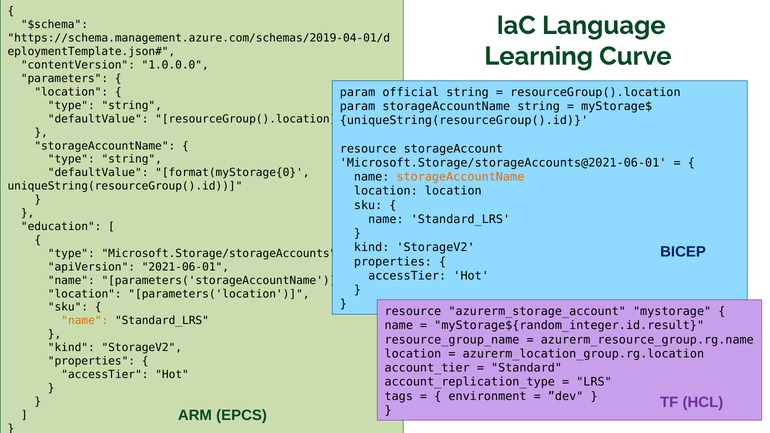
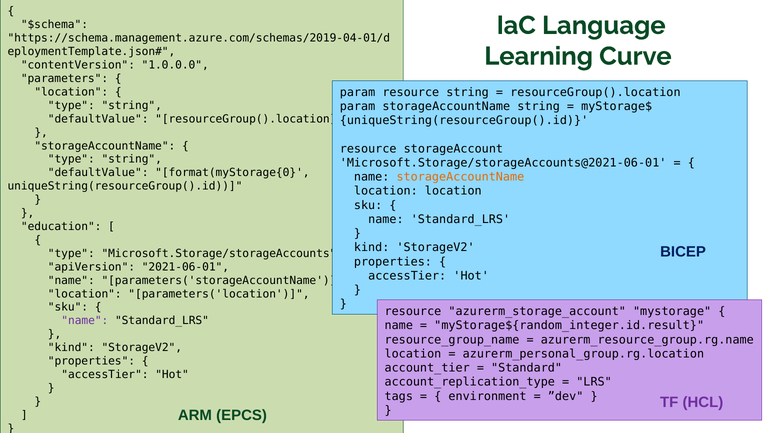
param official: official -> resource (411, 92)
name colour: orange -> purple (85, 321)
azurerm_location_group.rg.location: azurerm_location_group.rg.location -> azurerm_personal_group.rg.location (583, 354)
